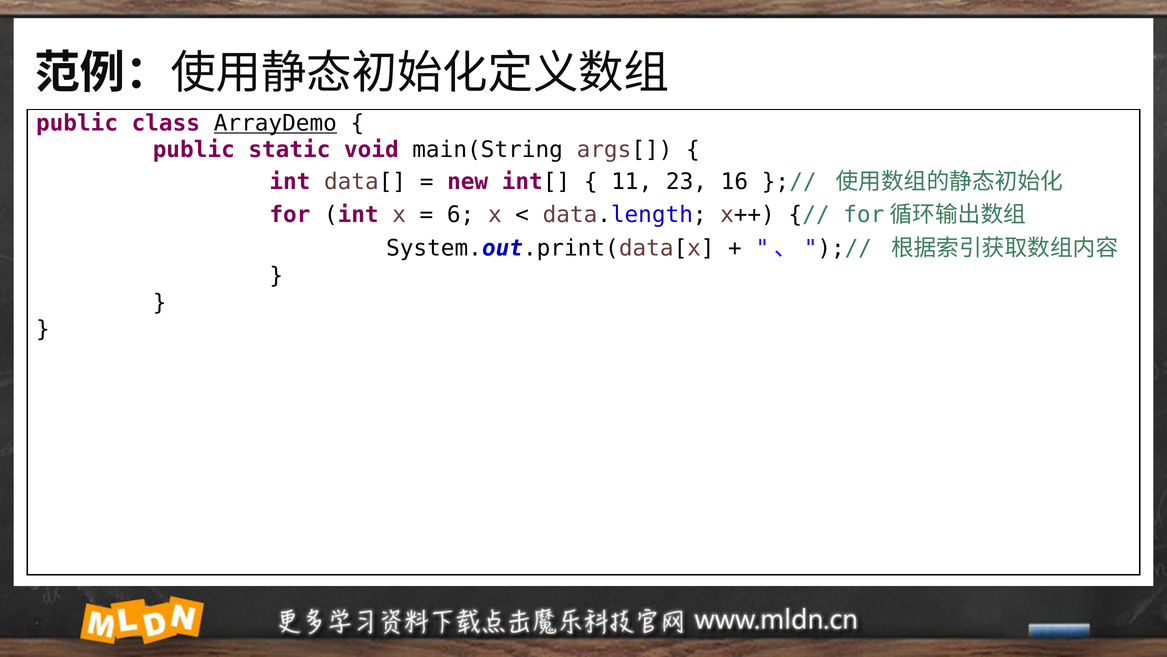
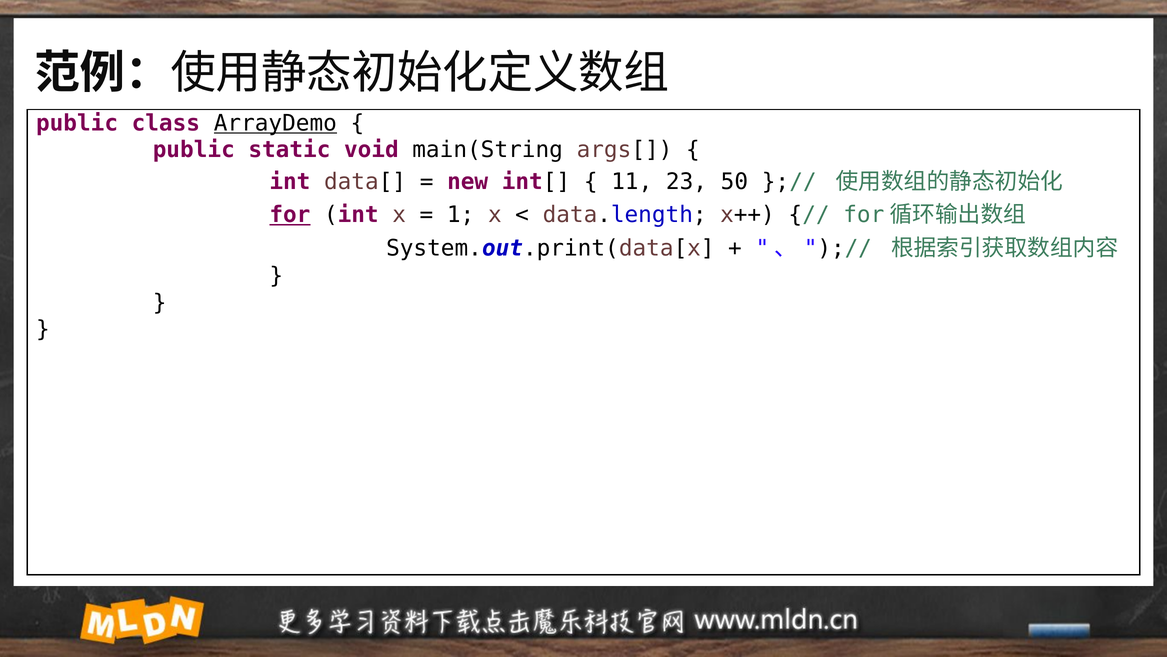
16: 16 -> 50 (734, 182)
for underline: none -> present (290, 215)
6: 6 -> 1 (461, 215)
